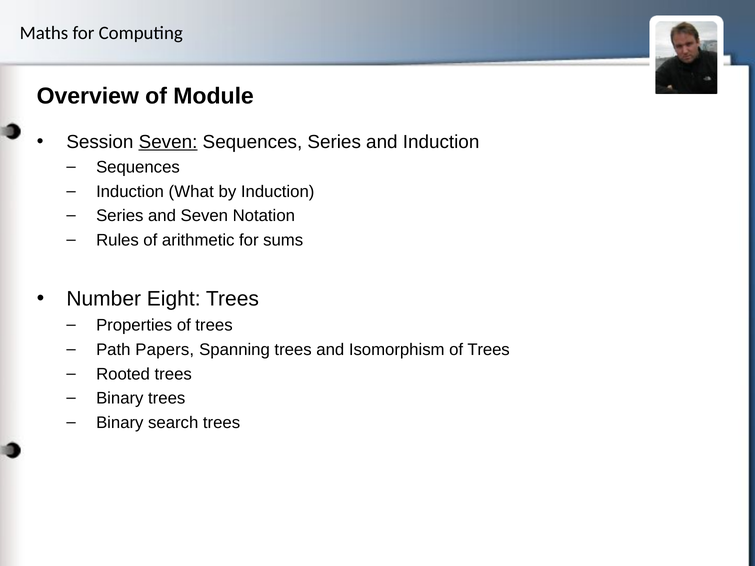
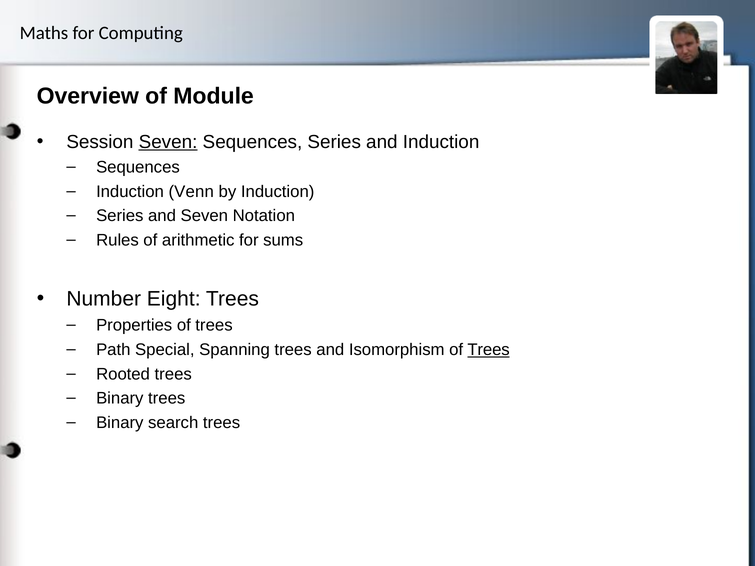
What: What -> Venn (191, 192)
Papers: Papers -> Special (165, 350)
Trees underline: none -> present (489, 350)
